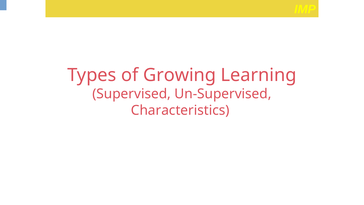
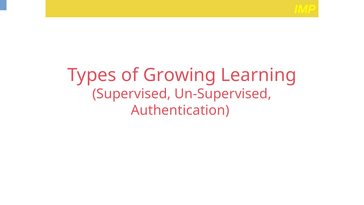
Characteristics: Characteristics -> Authentication (180, 110)
